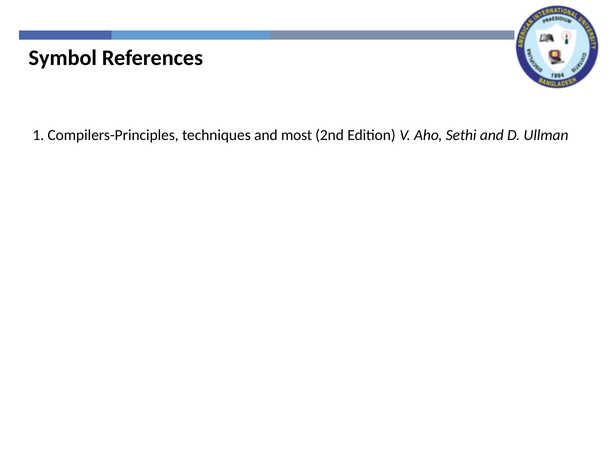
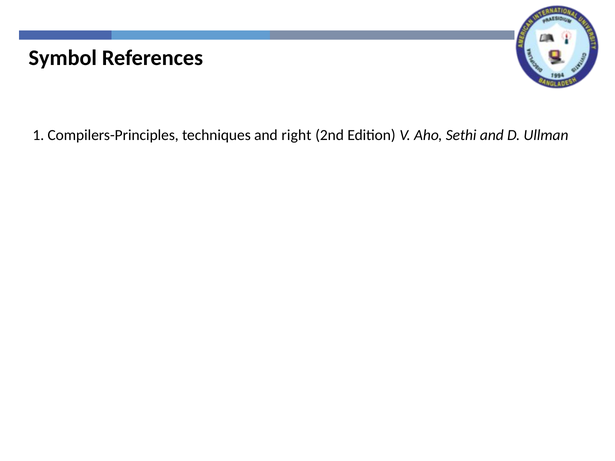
most: most -> right (296, 135)
